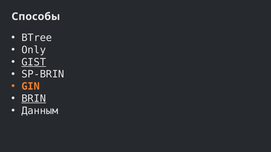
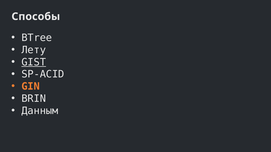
Only: Only -> Лету (34, 50)
SP-BRIN: SP-BRIN -> SP-ACID (43, 74)
BRIN underline: present -> none (34, 99)
